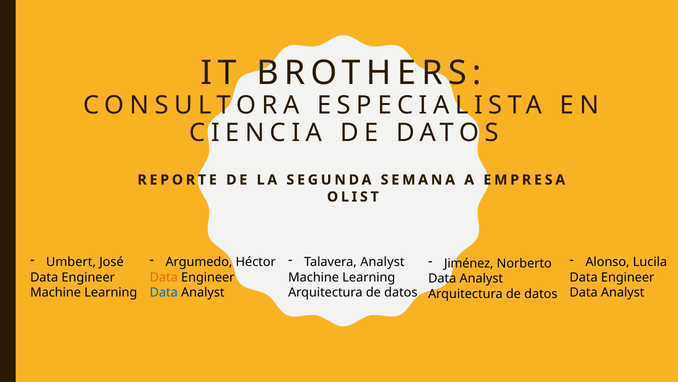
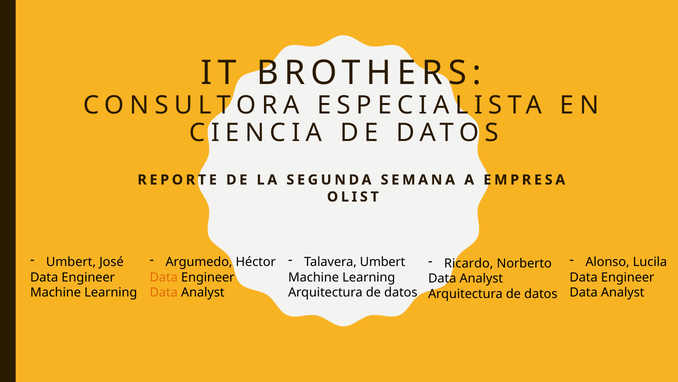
Talavera Analyst: Analyst -> Umbert (383, 262)
Jiménez: Jiménez -> Ricardo (469, 263)
Data colour: blue -> orange (164, 292)
